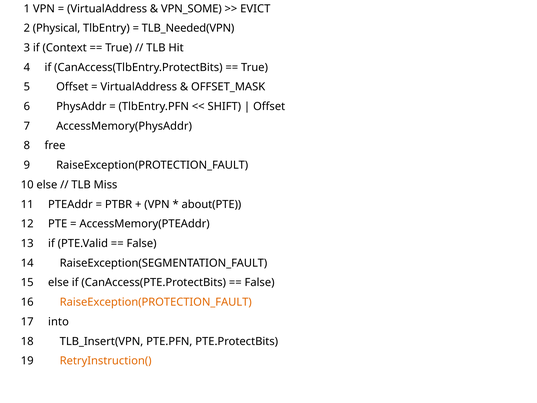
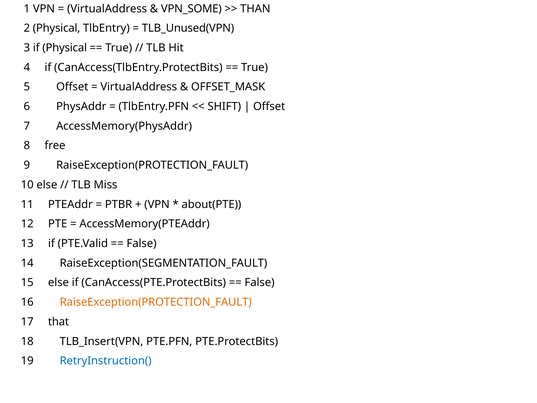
EVICT: EVICT -> THAN (255, 9)
TLB_Needed(VPN: TLB_Needed(VPN -> TLB_Unused(VPN (188, 28)
if Context: Context -> Physical (65, 48)
into: into -> that (59, 322)
RetryInstruction( colour: orange -> blue (106, 361)
